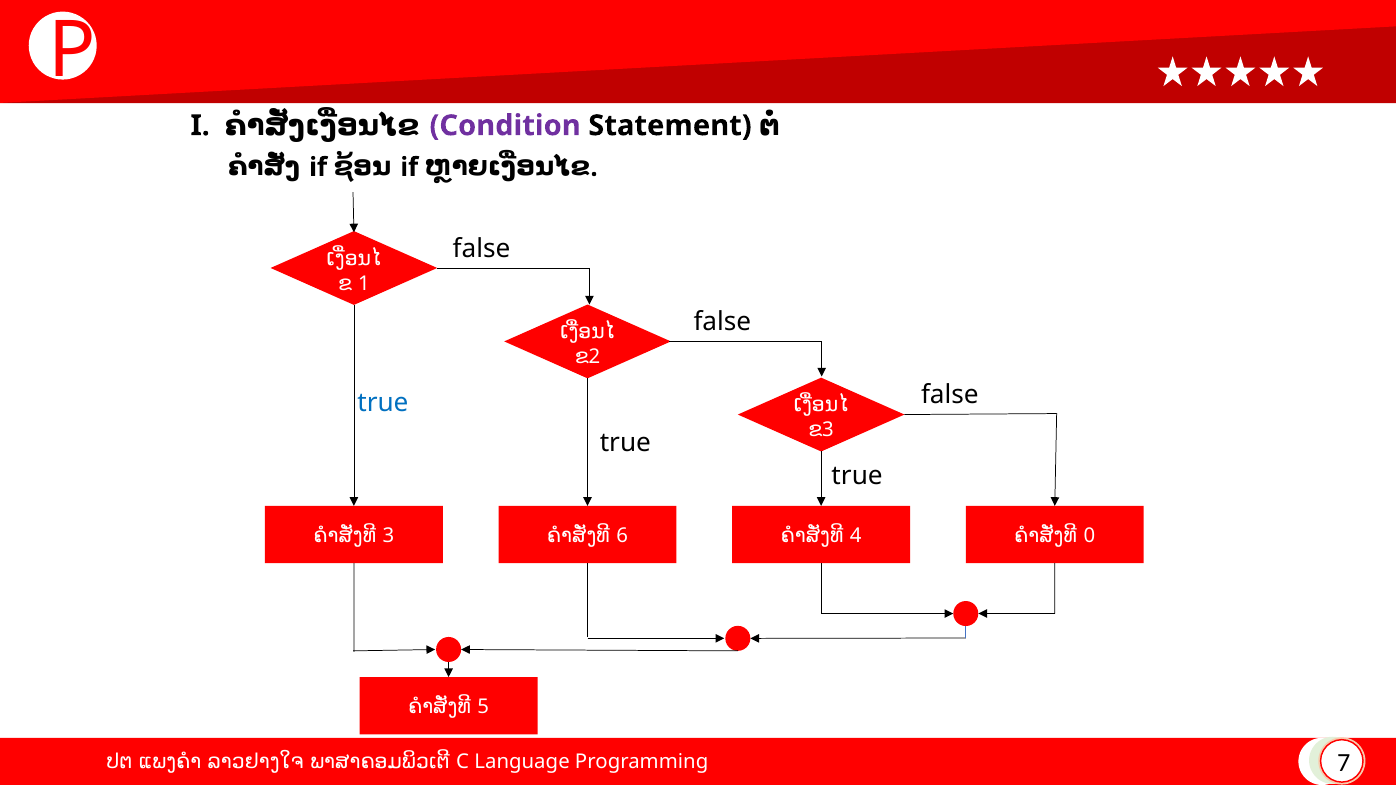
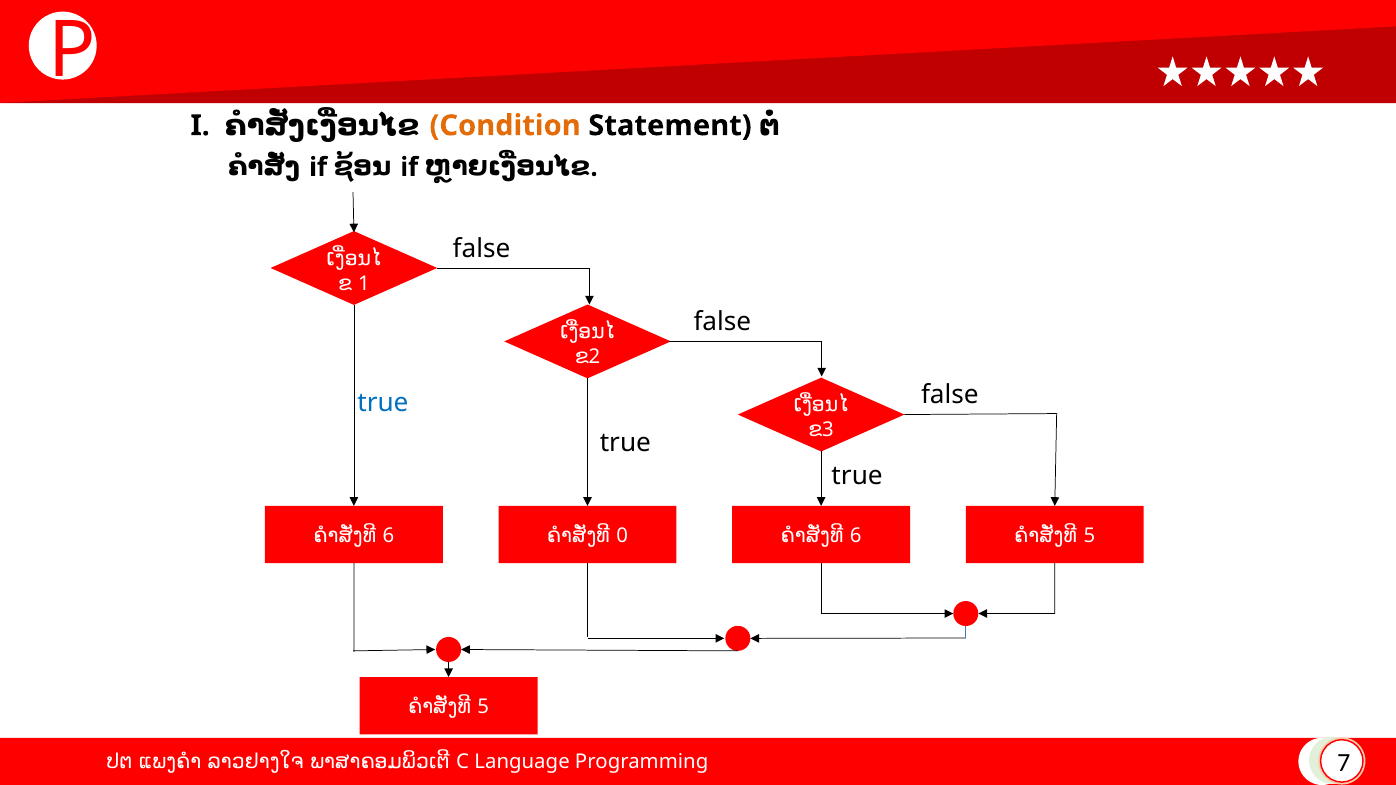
Condition colour: purple -> orange (505, 126)
3: 3 -> 6 (389, 536)
6: 6 -> 0 (622, 536)
4: 4 -> 6 (856, 536)
0: 0 -> 5 (1089, 536)
